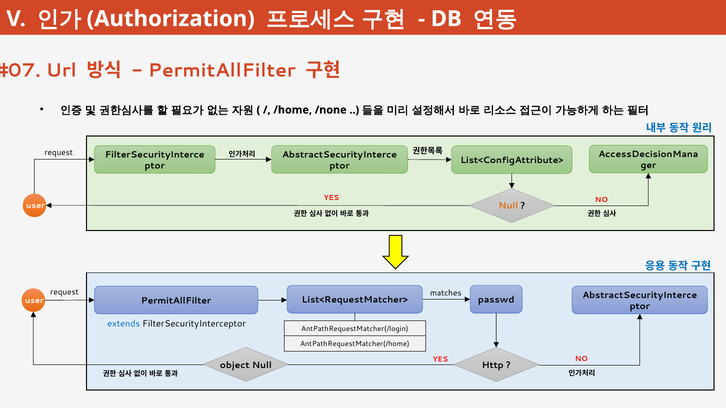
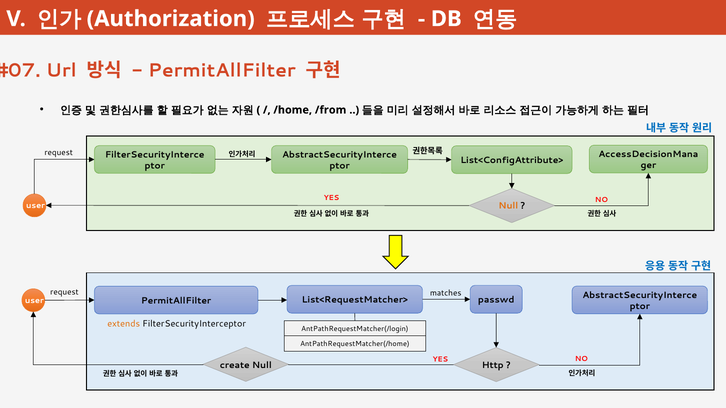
/none: /none -> /from (331, 110)
extends colour: blue -> orange (124, 324)
object: object -> create (235, 366)
